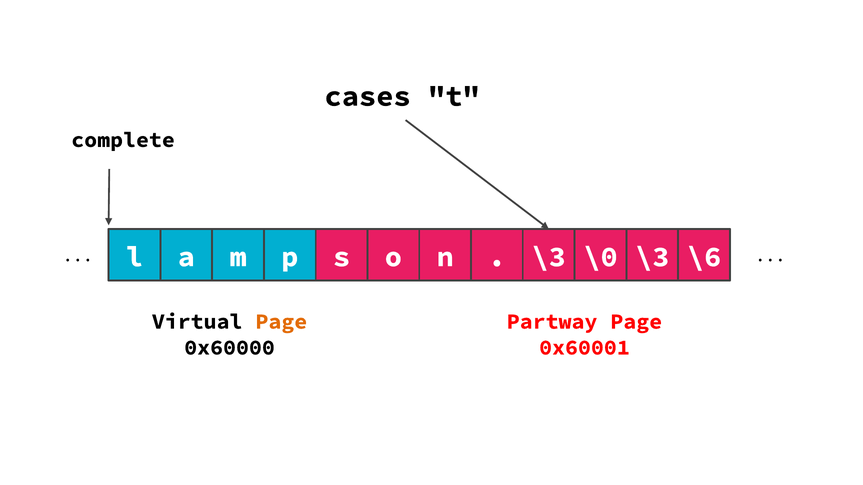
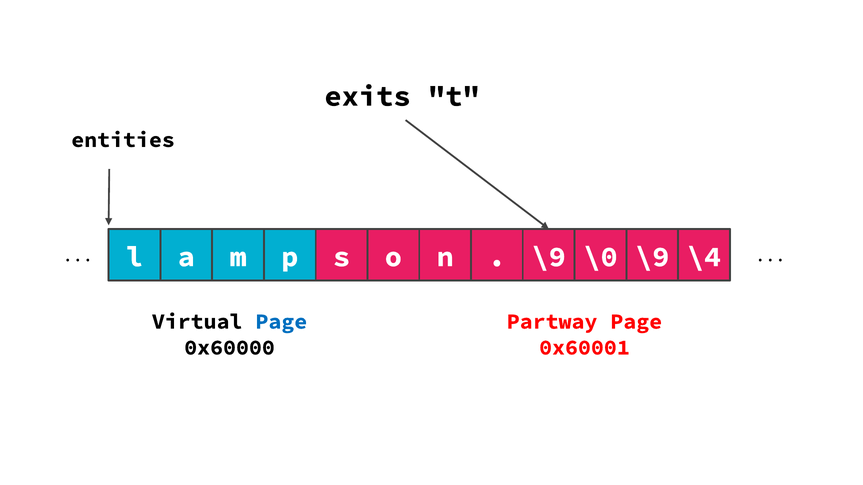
cases: cases -> exits (368, 96)
complete: complete -> entities (123, 140)
\3: \3 -> \9 (549, 257)
\0 \3: \3 -> \9 (652, 257)
\6: \6 -> \4 (704, 257)
Page colour: orange -> blue (281, 322)
